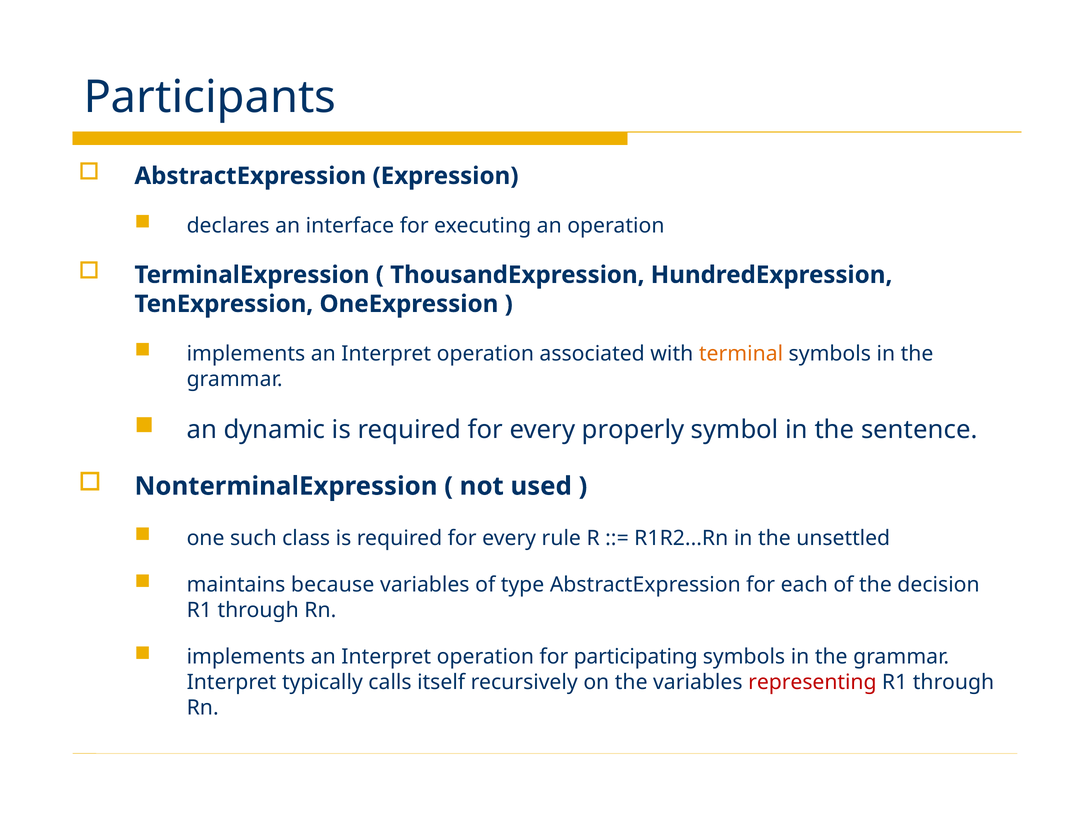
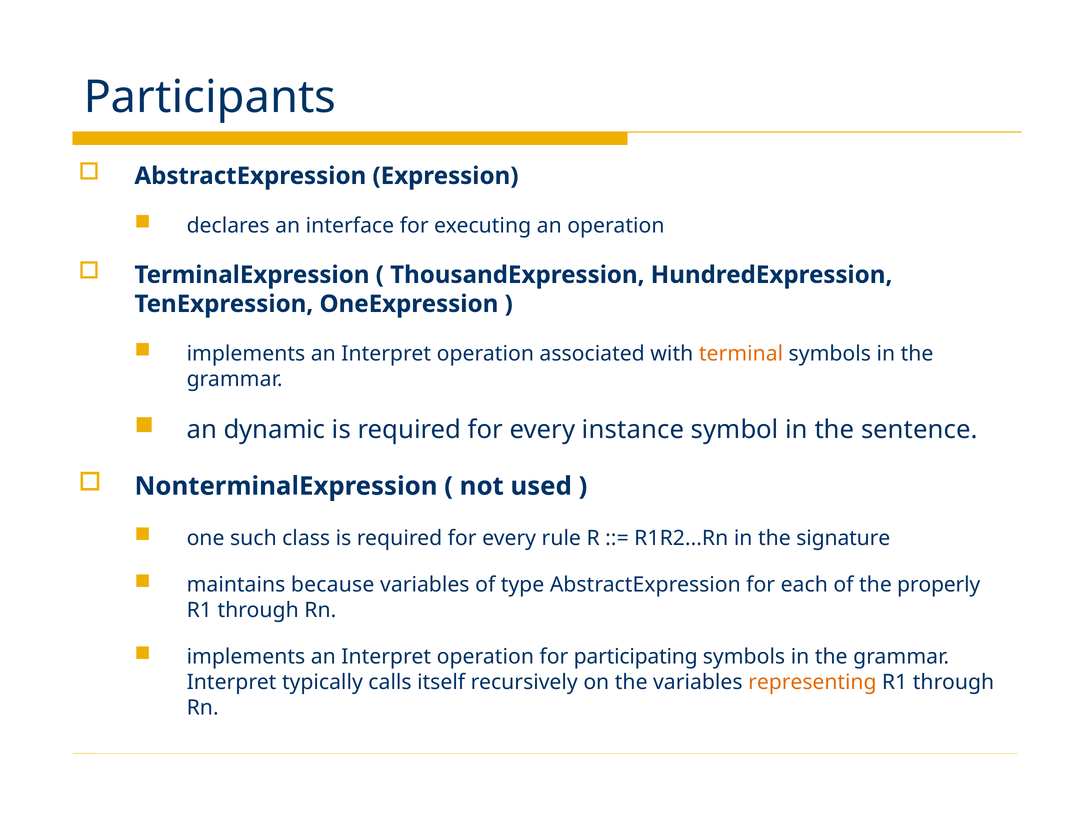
properly: properly -> instance (633, 430)
unsettled: unsettled -> signature (843, 539)
decision: decision -> properly (939, 585)
representing colour: red -> orange (812, 683)
